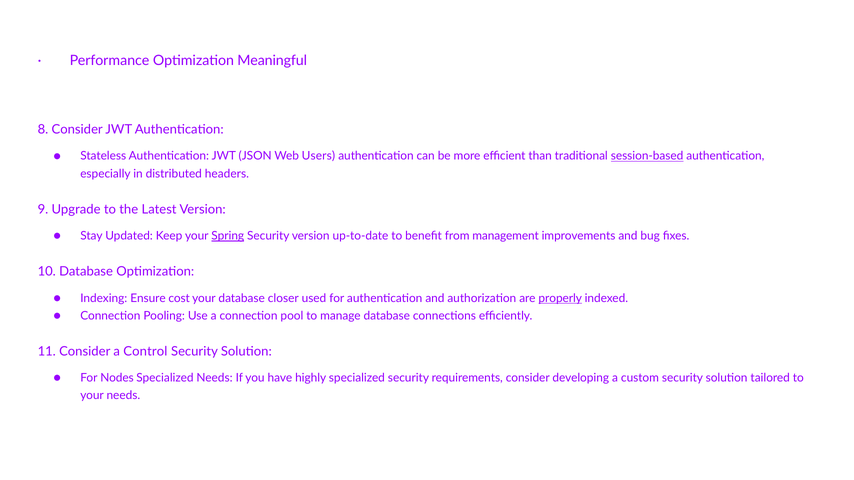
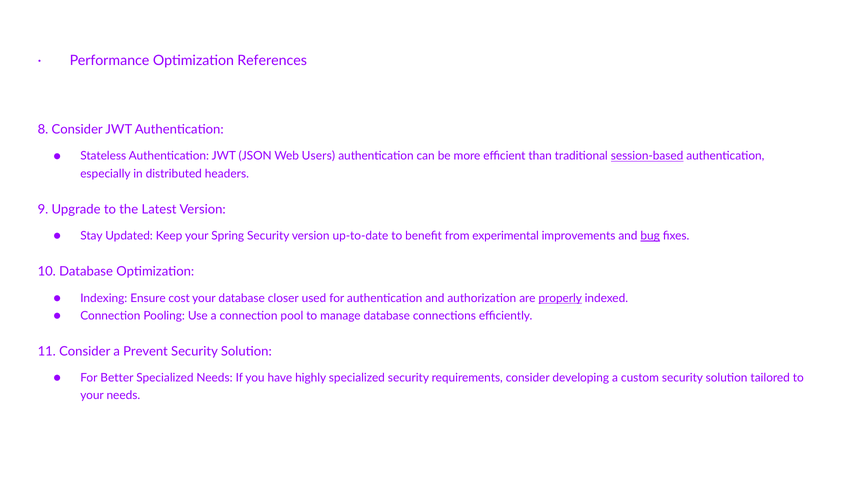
Meaningful: Meaningful -> References (272, 61)
Spring underline: present -> none (228, 236)
management: management -> experimental (506, 236)
bug underline: none -> present (650, 236)
Control: Control -> Prevent (146, 352)
Nodes: Nodes -> Better (117, 378)
